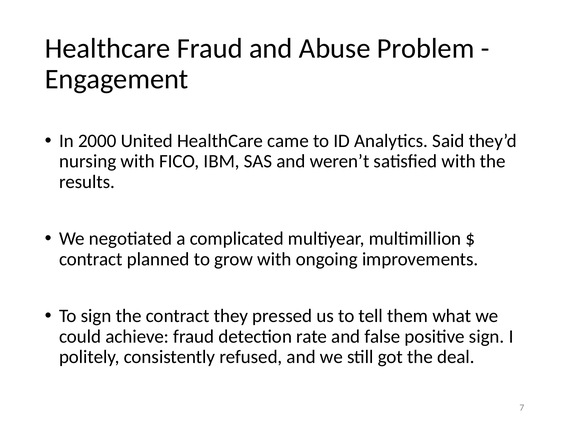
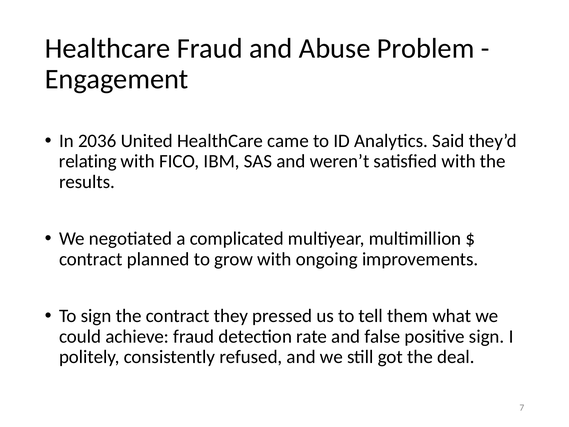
2000: 2000 -> 2036 (97, 141)
nursing: nursing -> relating (88, 161)
